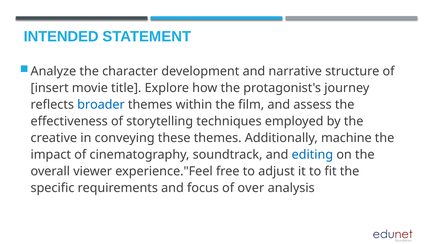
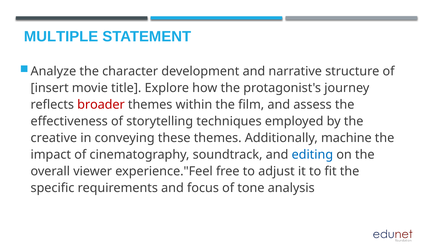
INTENDED: INTENDED -> MULTIPLE (61, 37)
broader colour: blue -> red (101, 104)
over: over -> tone (251, 188)
